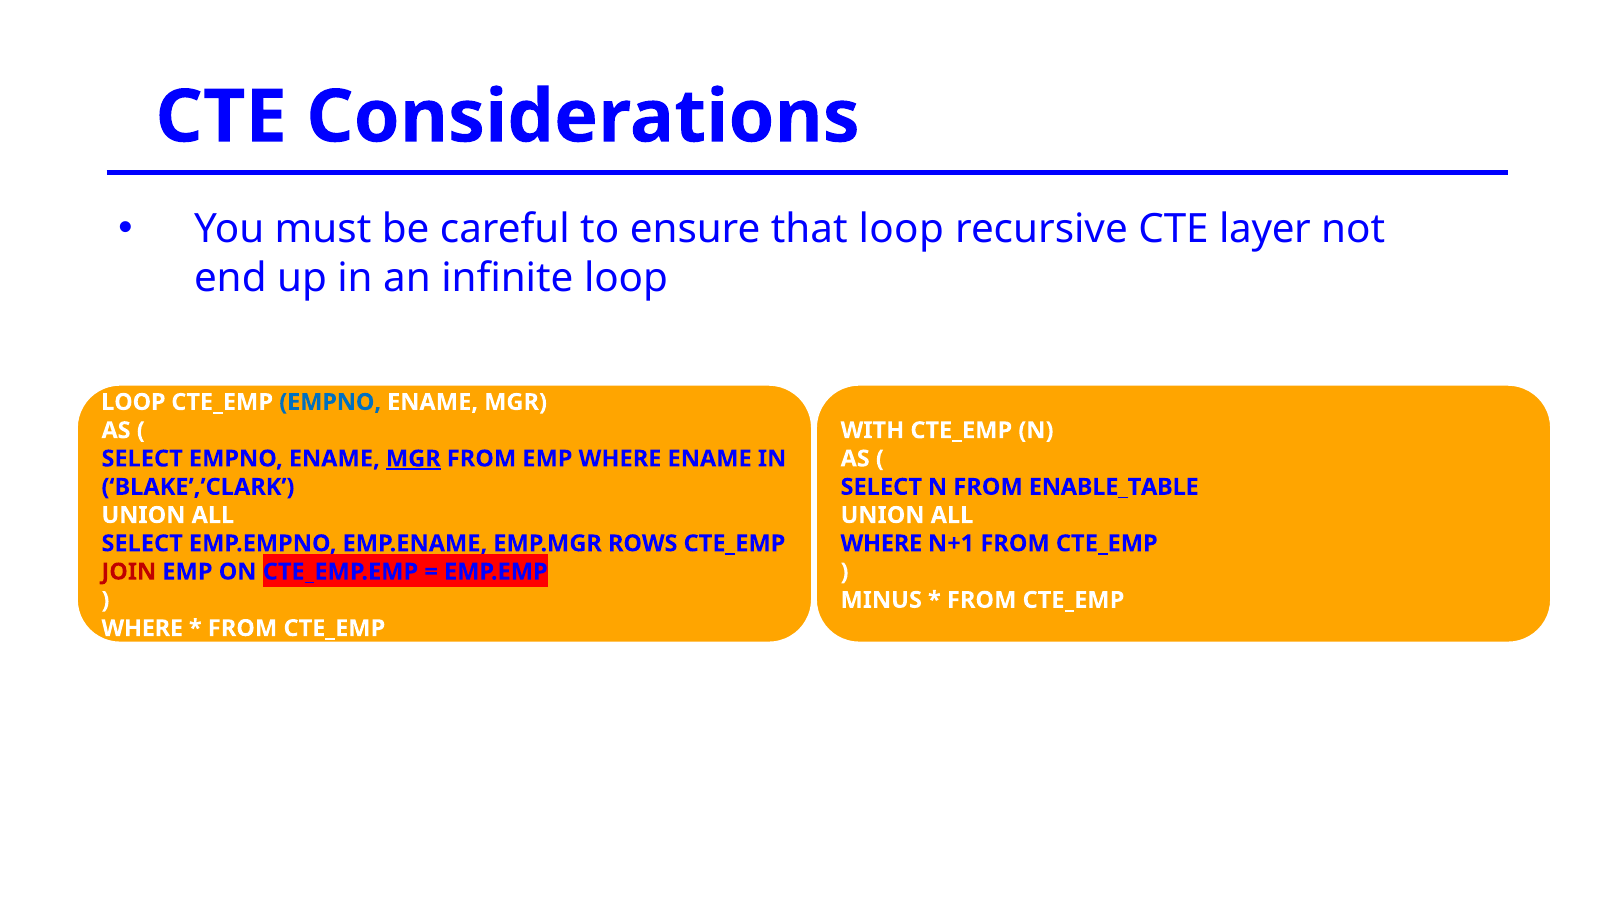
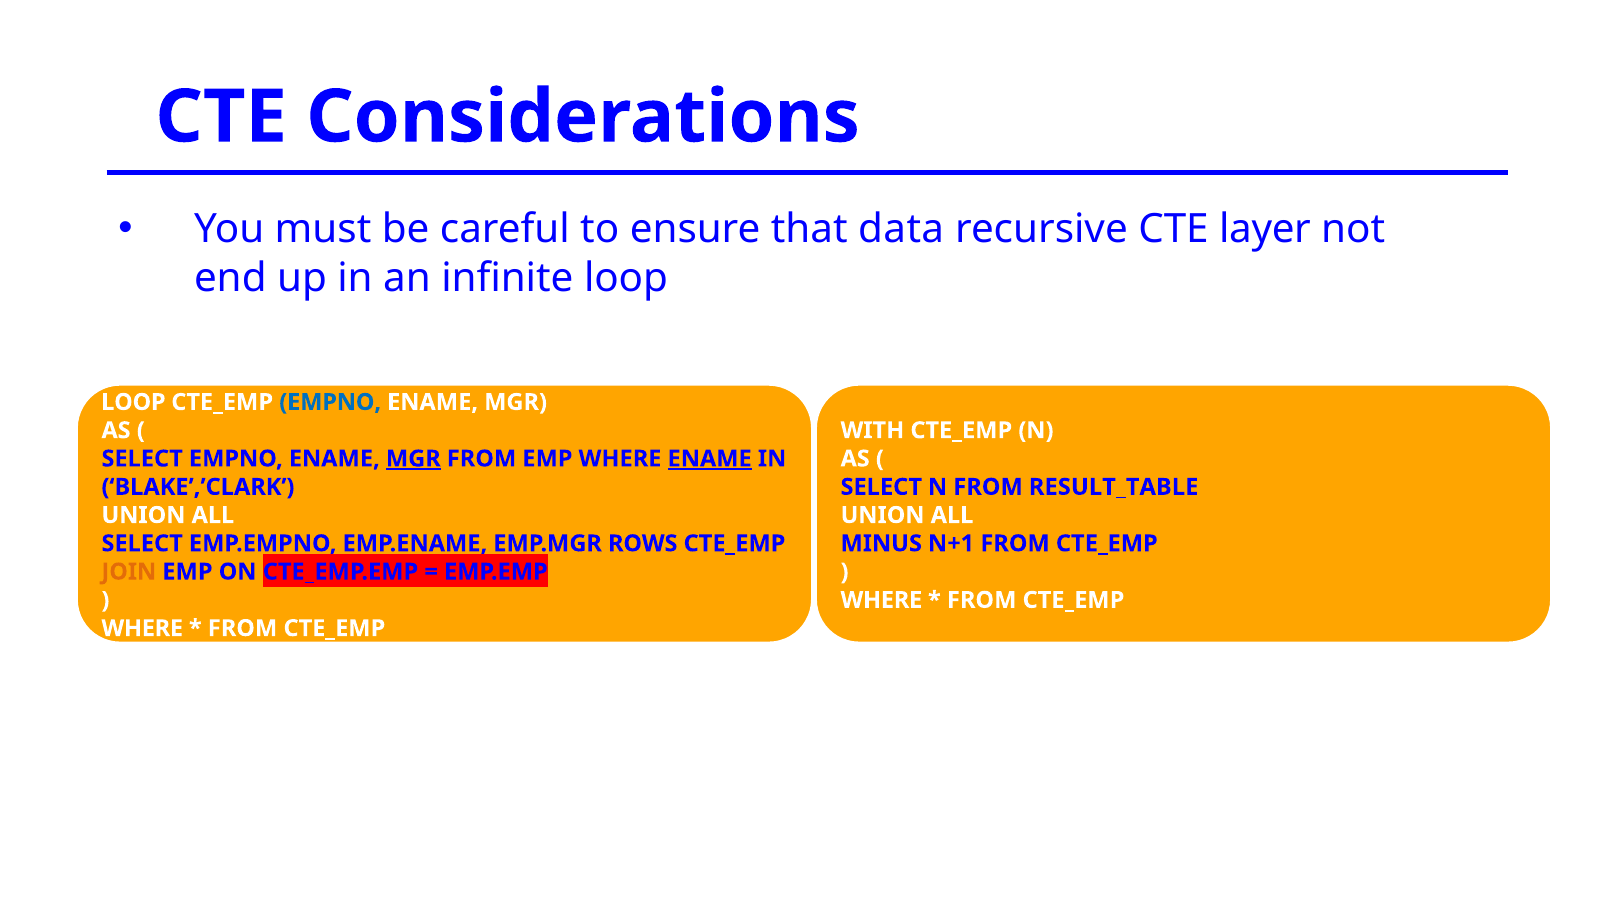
that loop: loop -> data (901, 230)
ENAME underline: none -> present (710, 459)
ENABLE_TABLE: ENABLE_TABLE -> RESULT_TABLE (1114, 487)
WHERE: WHERE -> MINUS (881, 544)
JOIN colour: red -> orange (129, 572)
MINUS: MINUS -> WHERE (881, 600)
